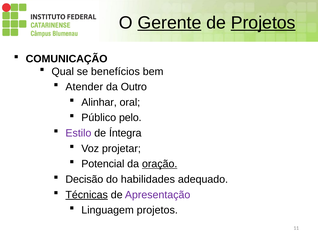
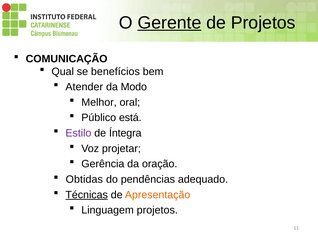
Projetos underline: present -> none (263, 23)
Outro: Outro -> Modo (134, 87)
Alinhar: Alinhar -> Melhor (99, 102)
pelo: pelo -> está (130, 117)
Potencial: Potencial -> Gerência (103, 164)
oração underline: present -> none (160, 164)
Decisão: Decisão -> Obtidas (84, 179)
habilidades: habilidades -> pendências (148, 179)
Apresentação colour: purple -> orange (158, 194)
